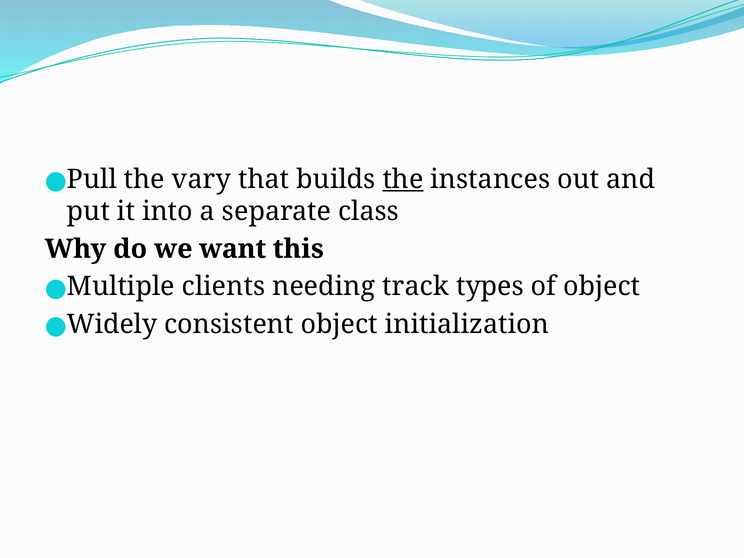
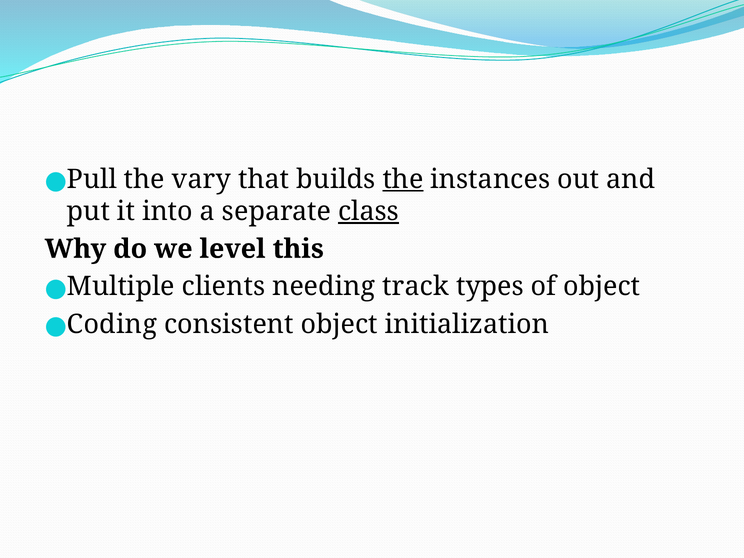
class underline: none -> present (369, 211)
want: want -> level (233, 249)
Widely: Widely -> Coding (112, 324)
